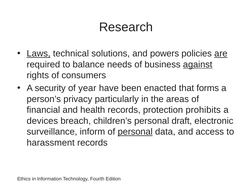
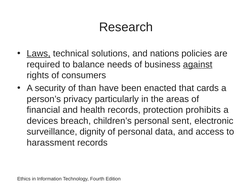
powers: powers -> nations (165, 54)
are underline: present -> none (221, 54)
year: year -> than (87, 88)
forms: forms -> cards (208, 88)
draft: draft -> sent (182, 121)
inform: inform -> dignity (92, 132)
personal underline: present -> none (135, 132)
